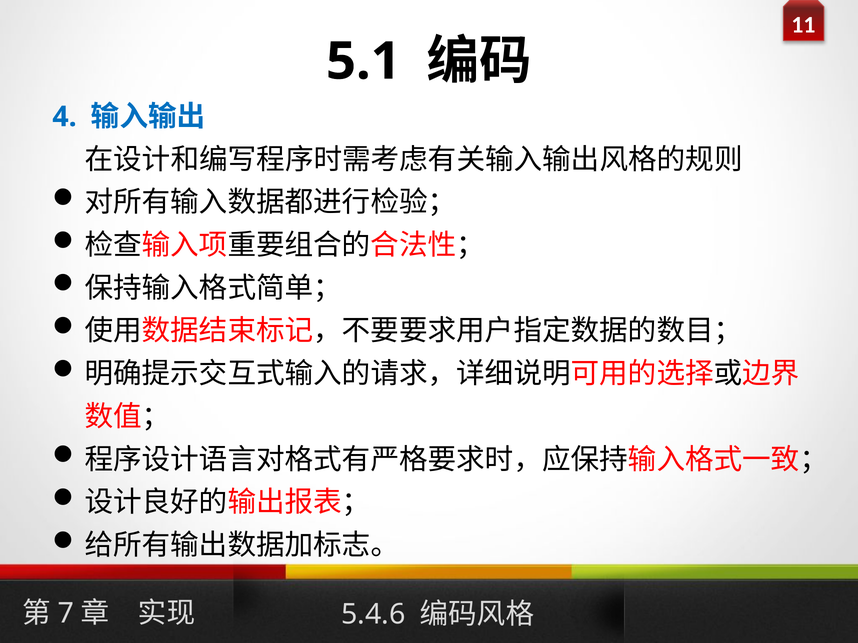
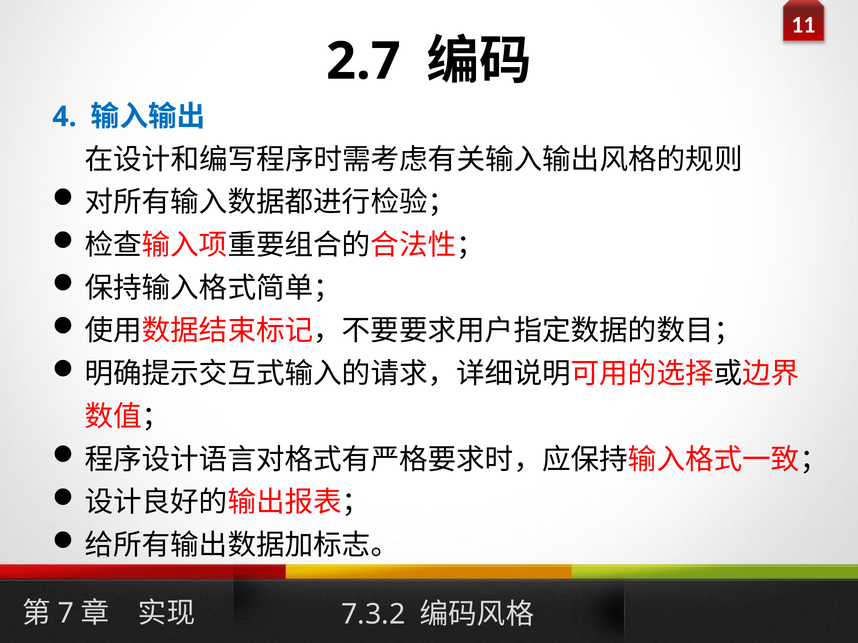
5.1: 5.1 -> 2.7 (363, 61)
5.4.6: 5.4.6 -> 7.3.2 (373, 615)
